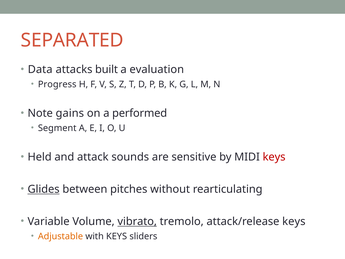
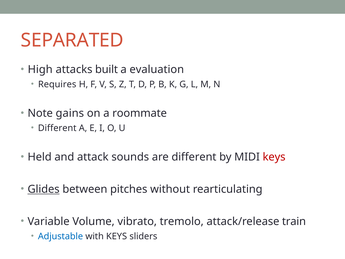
Data: Data -> High (40, 69)
Progress: Progress -> Requires (57, 84)
performed: performed -> roommate (140, 113)
Segment: Segment -> Different (57, 128)
are sensitive: sensitive -> different (194, 157)
vibrato underline: present -> none (137, 221)
attack/release keys: keys -> train (294, 221)
Adjustable colour: orange -> blue (60, 236)
